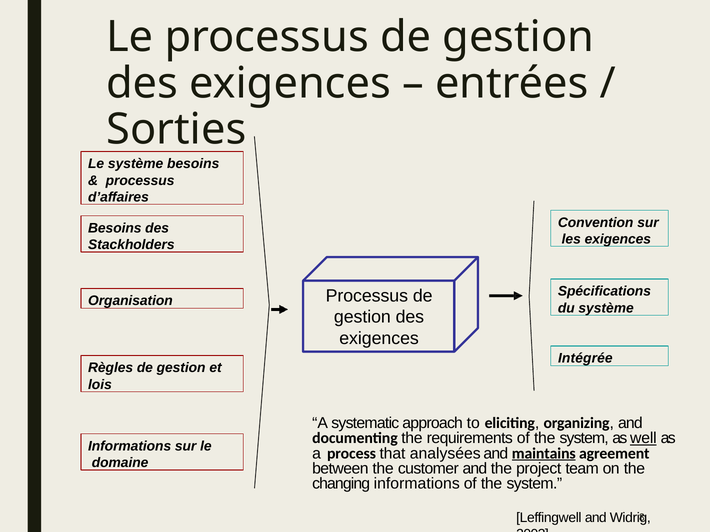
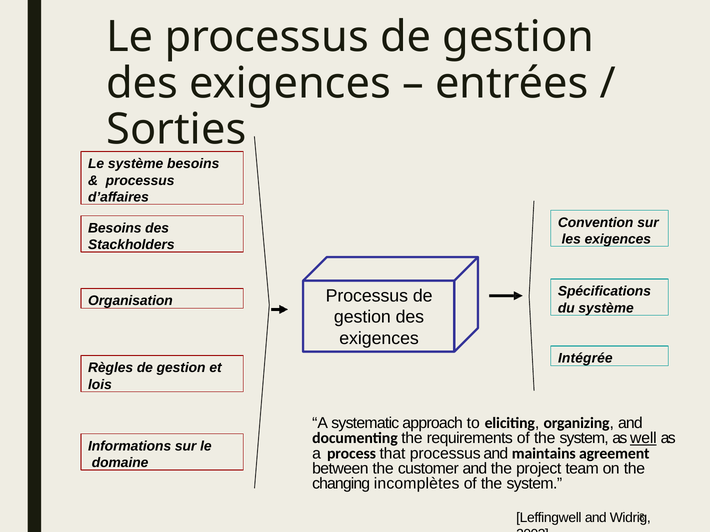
that analysées: analysées -> processus (445, 454)
maintains underline: present -> none (544, 454)
changing informations: informations -> incomplètes (417, 484)
